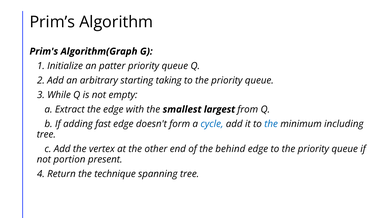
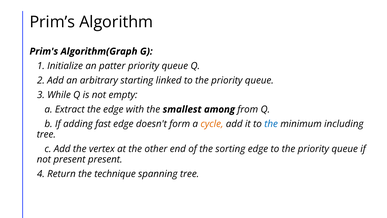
taking: taking -> linked (169, 80)
largest: largest -> among (219, 109)
cycle colour: blue -> orange (212, 124)
behind: behind -> sorting (230, 149)
not portion: portion -> present (69, 159)
